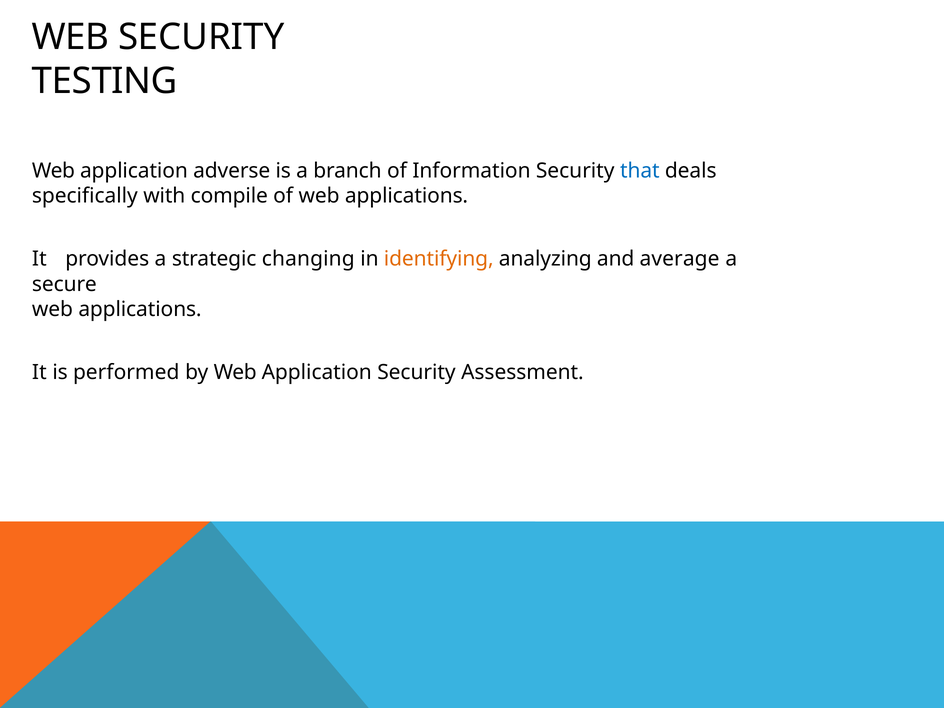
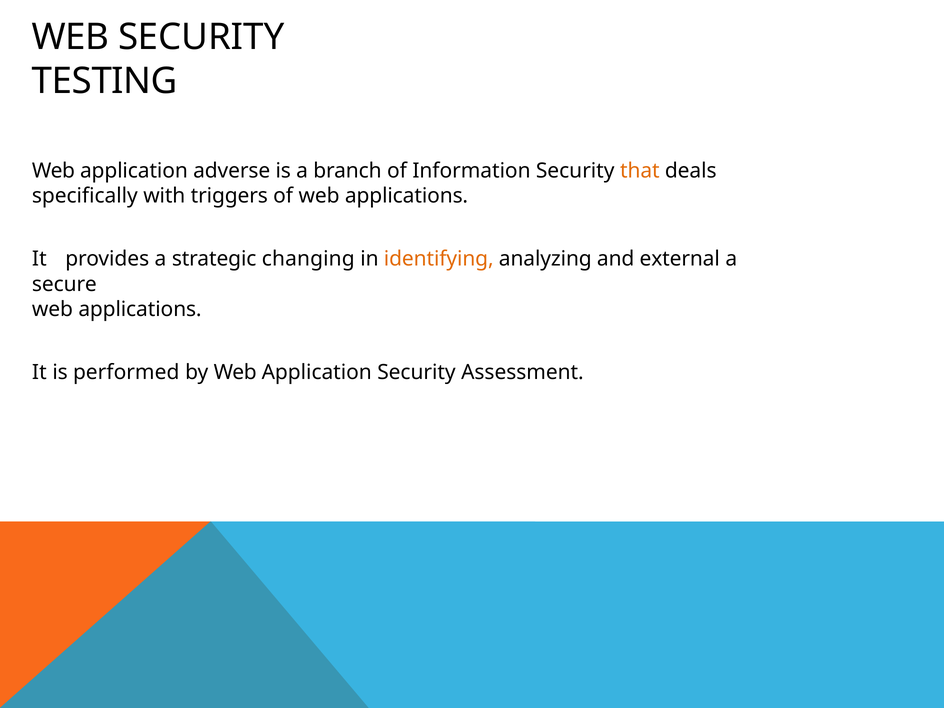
that colour: blue -> orange (640, 171)
compile: compile -> triggers (229, 196)
average: average -> external (680, 259)
